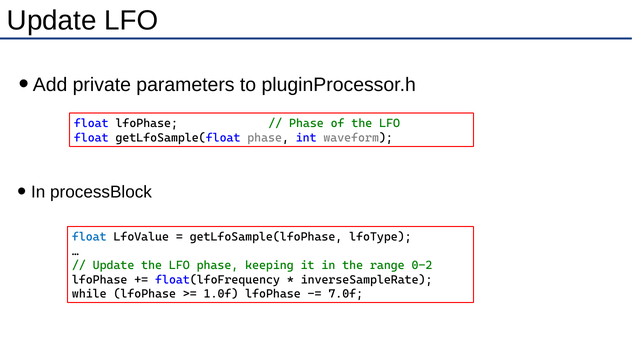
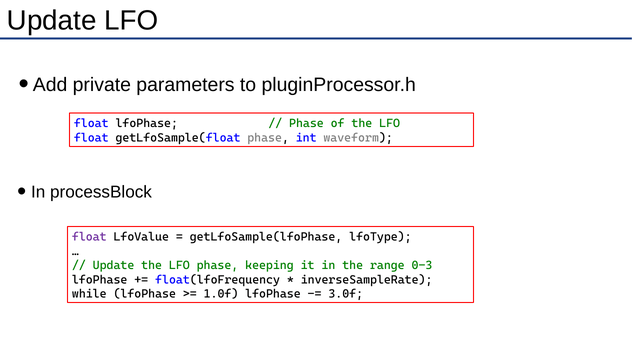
float colour: blue -> purple (89, 237)
0-2: 0-2 -> 0-3 (422, 265)
7.0f: 7.0f -> 3.0f (346, 293)
